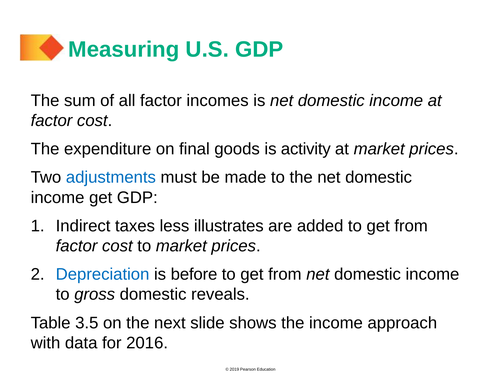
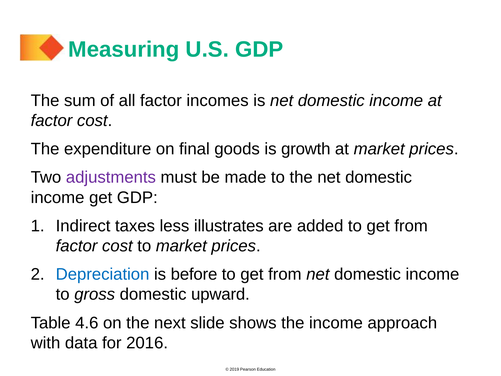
activity: activity -> growth (306, 149)
adjustments colour: blue -> purple (111, 177)
reveals: reveals -> upward (220, 294)
3.5: 3.5 -> 4.6 (87, 323)
